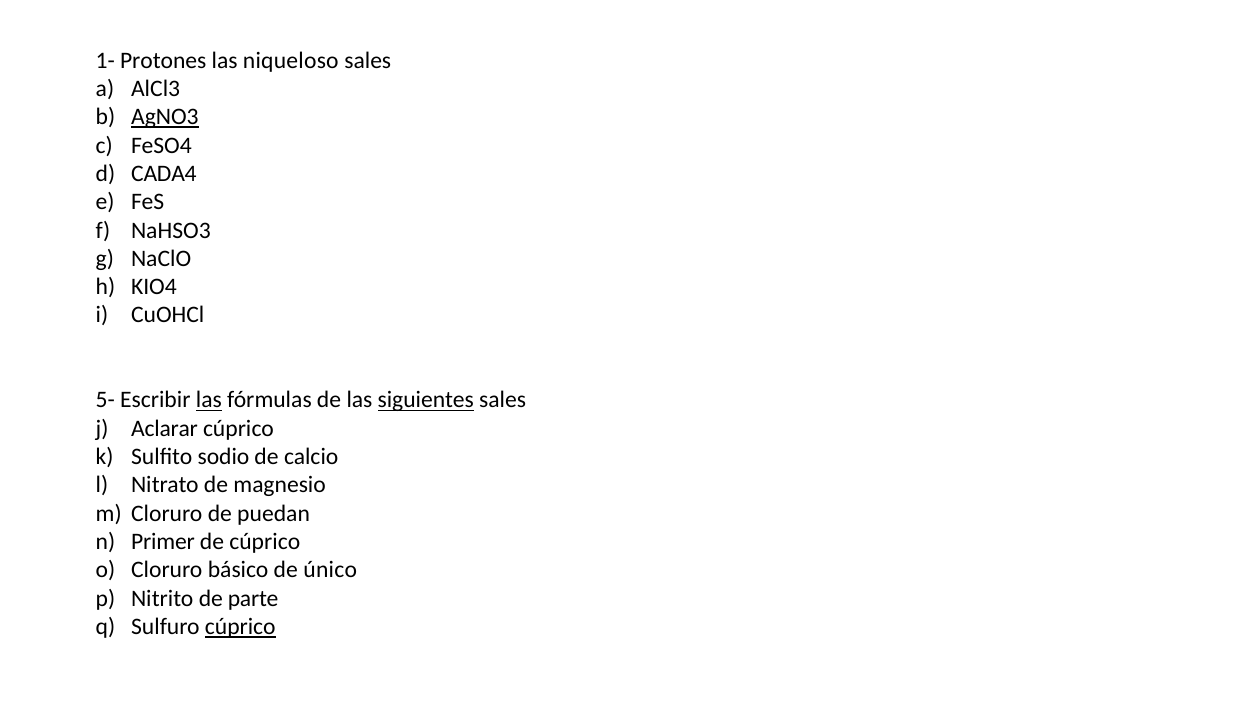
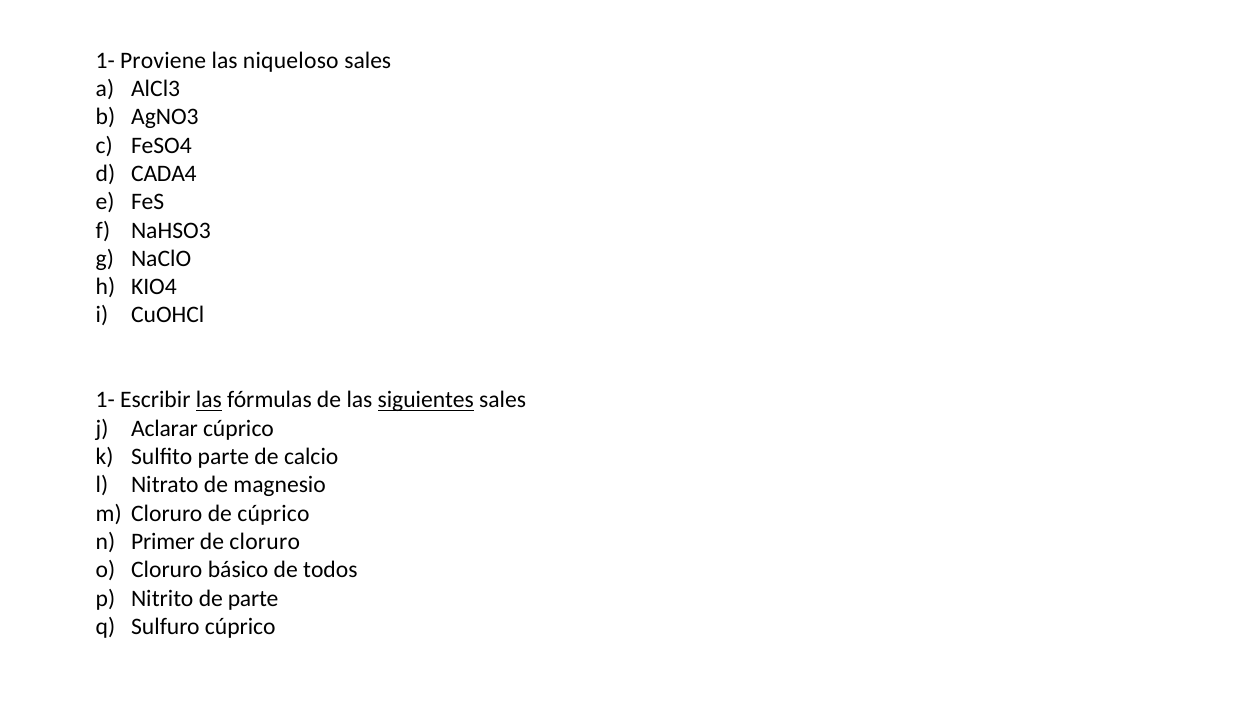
Protones: Protones -> Proviene (163, 60)
AgNO3 underline: present -> none (165, 117)
5-: 5- -> 1- (105, 401)
Sulfito sodio: sodio -> parte (223, 457)
de puedan: puedan -> cúprico (273, 514)
de cúprico: cúprico -> cloruro (265, 542)
único: único -> todos (330, 571)
cúprico underline: present -> none (240, 627)
